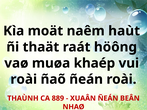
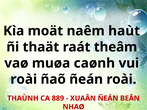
höông: höông -> theâm (116, 47)
khaép: khaép -> caønh (94, 63)
